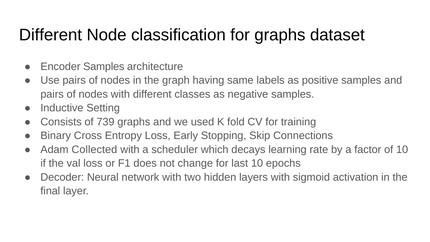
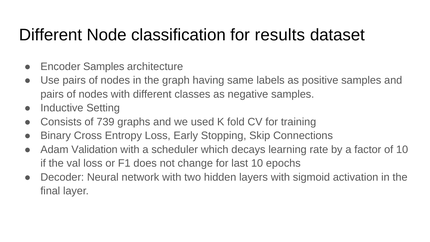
for graphs: graphs -> results (280, 35)
Collected: Collected -> Validation (95, 149)
